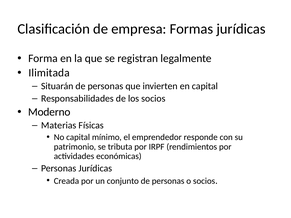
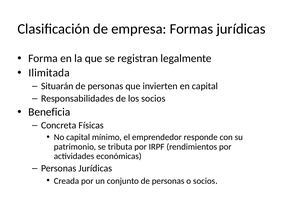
Moderno: Moderno -> Beneficia (49, 112)
Materias: Materias -> Concreta (59, 125)
